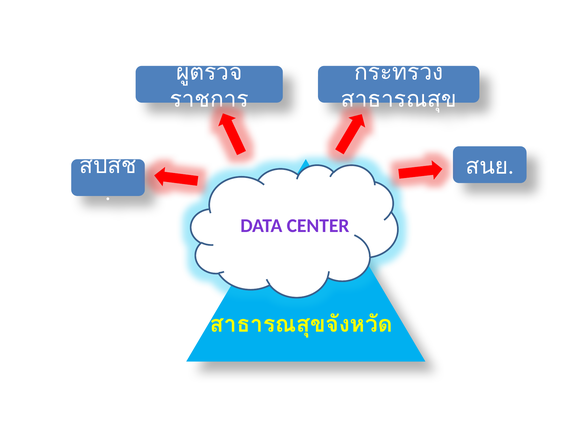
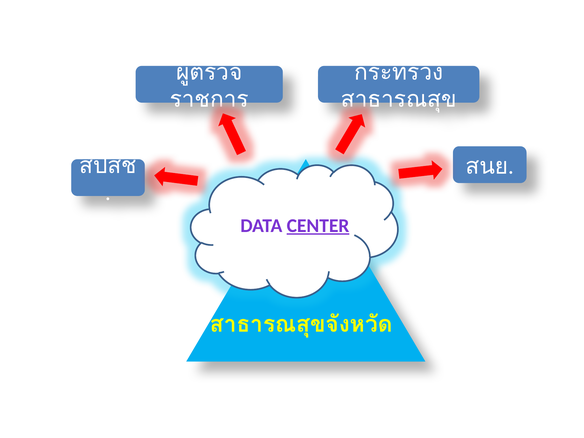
CENTER underline: none -> present (318, 226)
